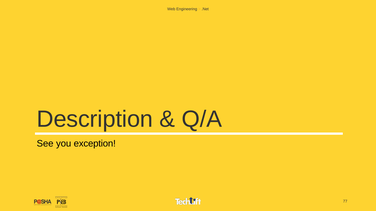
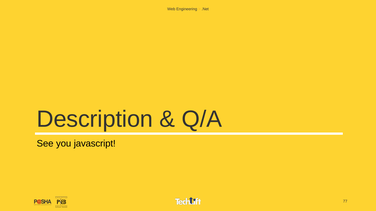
exception: exception -> javascript (95, 144)
